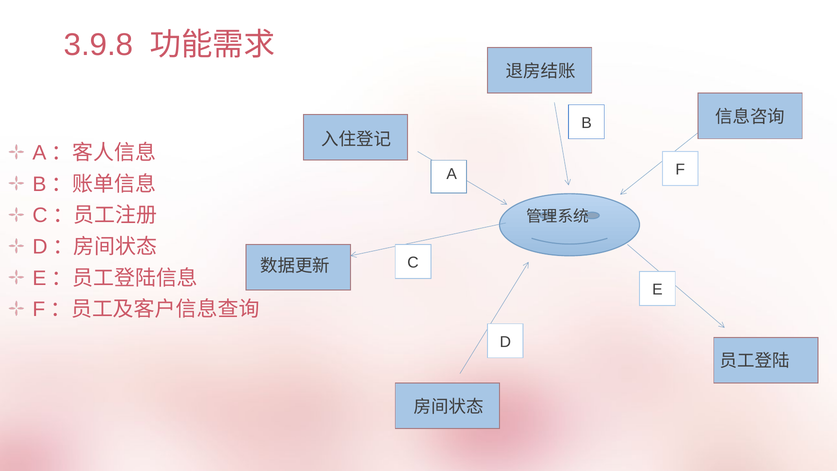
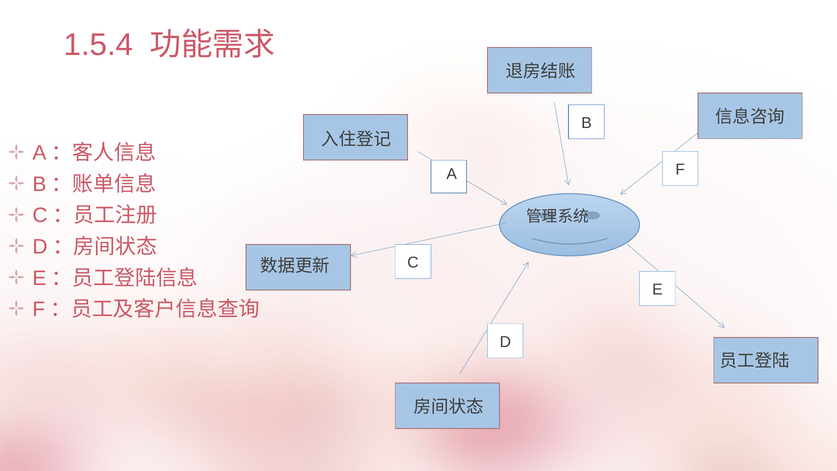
3.9.8: 3.9.8 -> 1.5.4 (99, 45)
